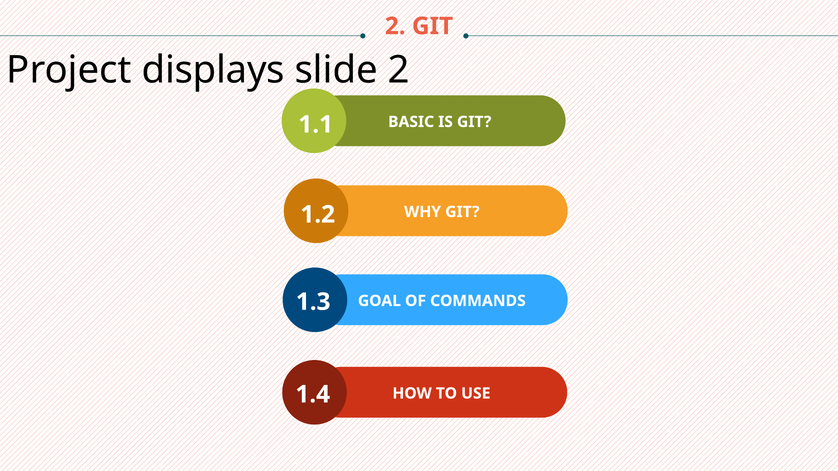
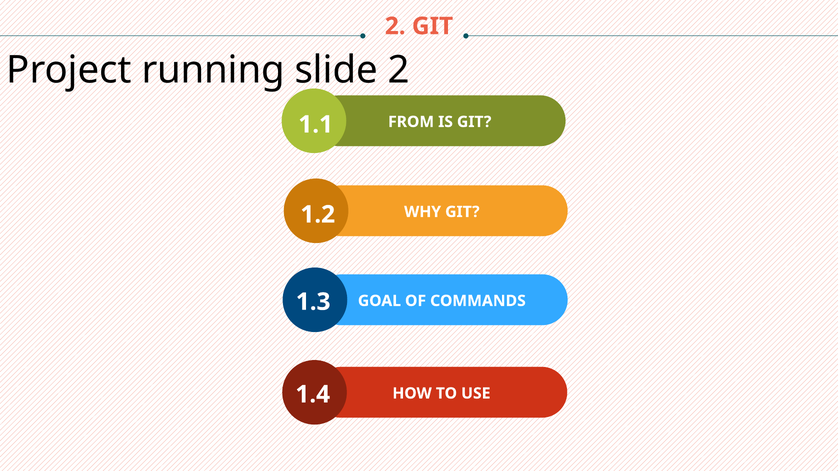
displays: displays -> running (213, 70)
BASIC: BASIC -> FROM (411, 122)
